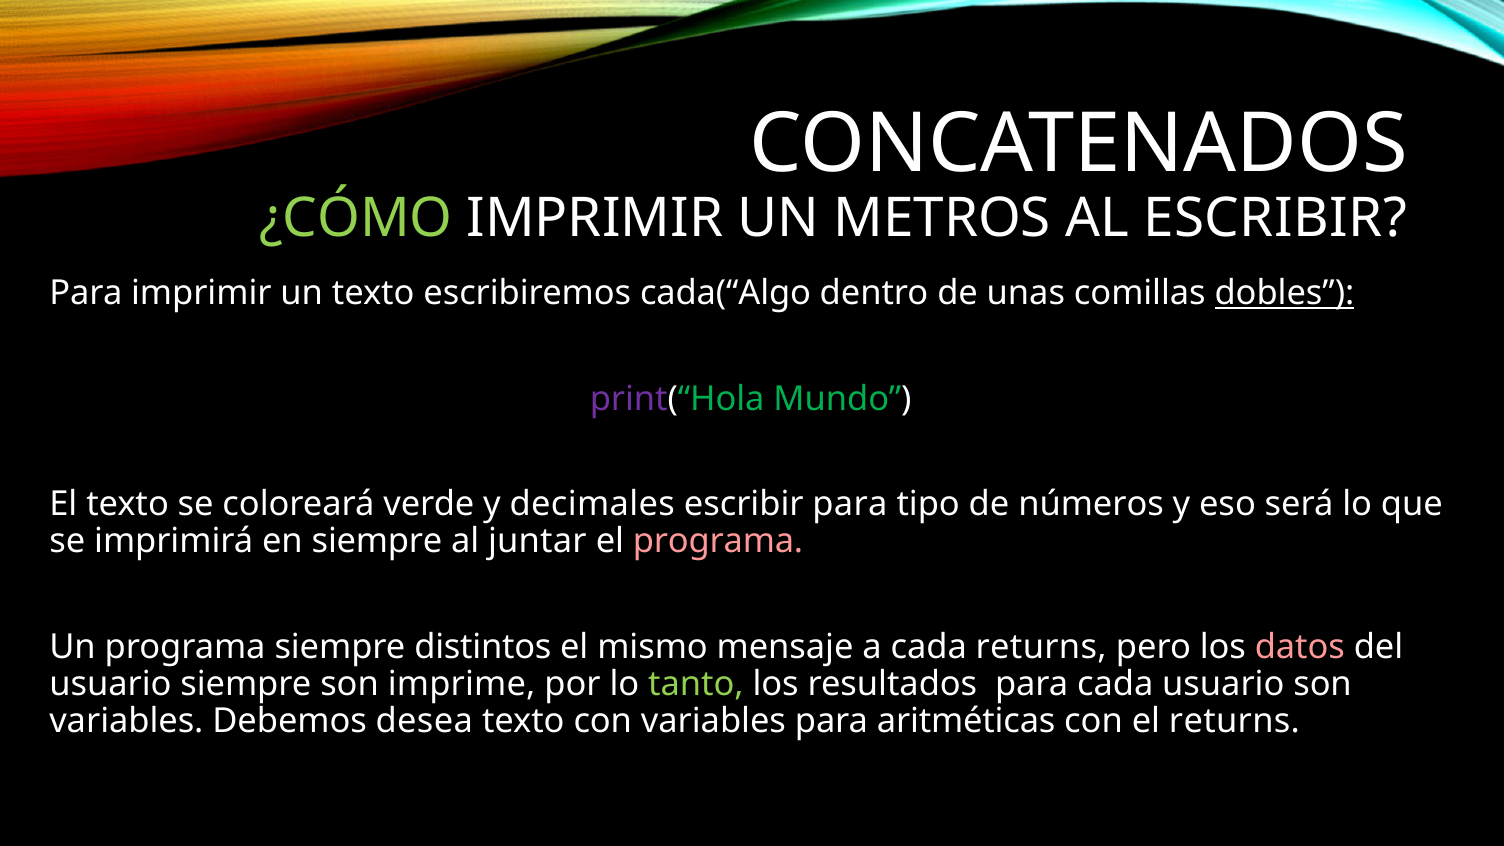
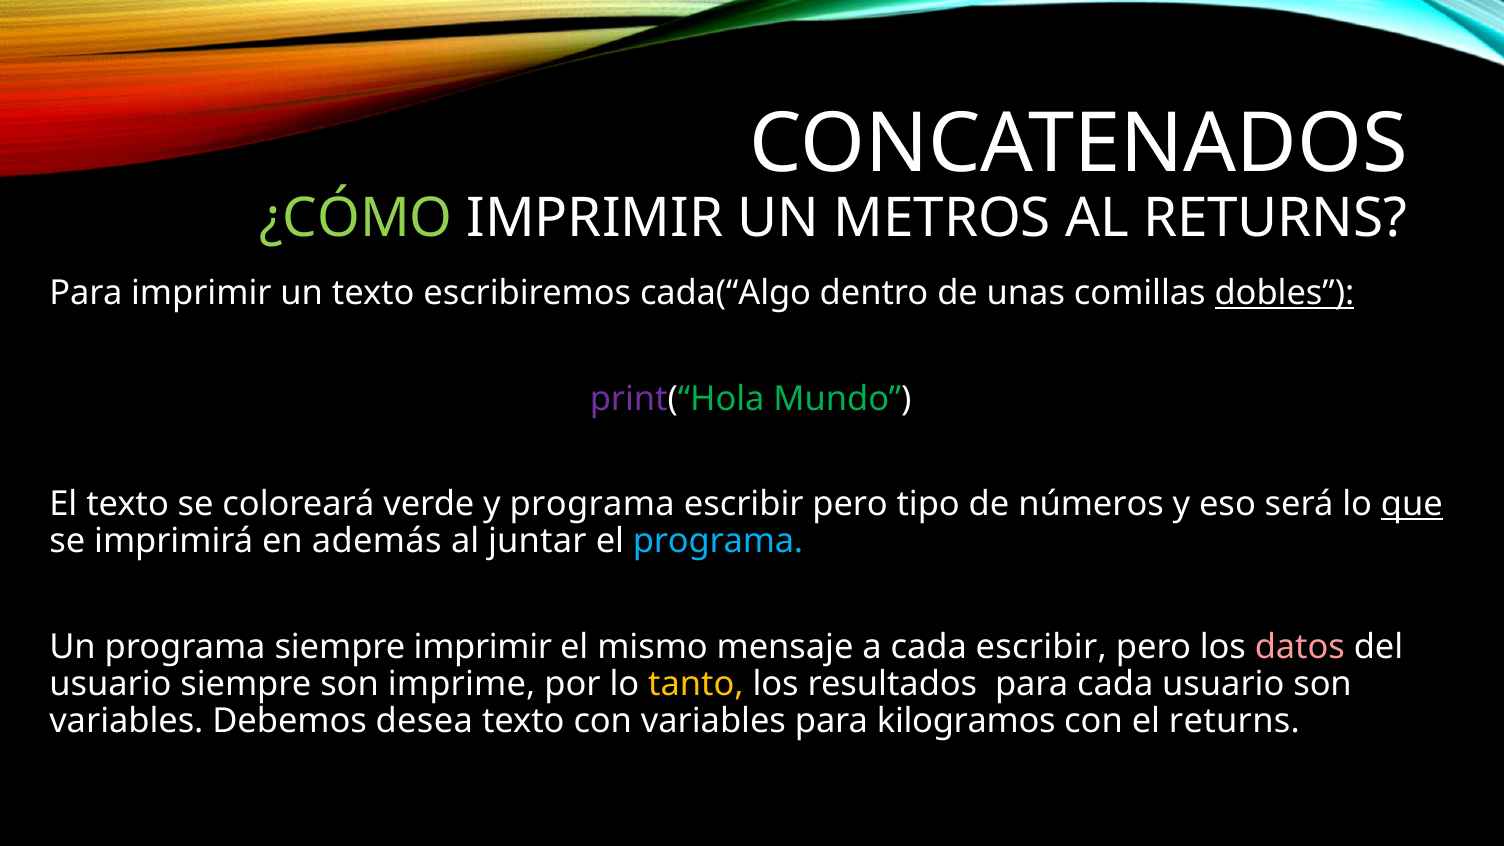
AL ESCRIBIR: ESCRIBIR -> RETURNS (1275, 219)
y decimales: decimales -> programa (592, 504)
para: para -> pero (850, 504)
que underline: none -> present (1412, 504)
en siempre: siempre -> además (377, 542)
programa colour: pink -> light blue (718, 542)
siempre distintos: distintos -> imprimir (483, 647)
cada returns: returns -> escribir (1041, 647)
tanto colour: light green -> yellow (696, 684)
aritméticas: aritméticas -> kilogramos (966, 722)
